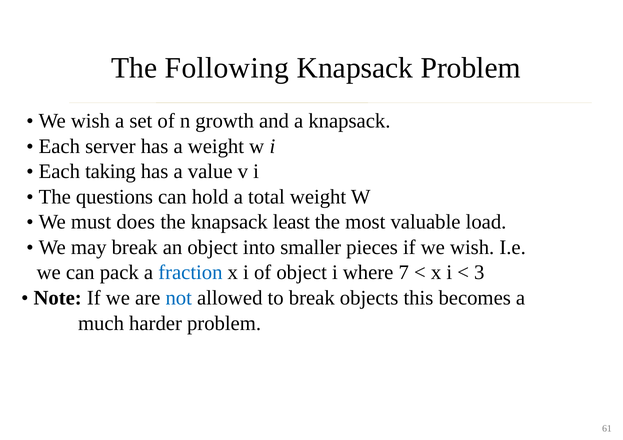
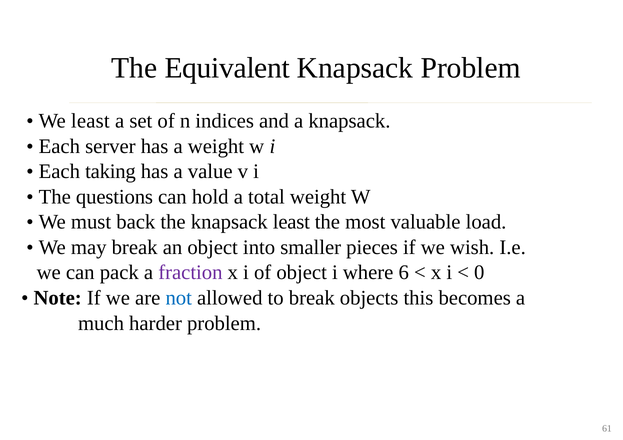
Following: Following -> Equivalent (227, 68)
wish: wish -> least (90, 121)
growth: growth -> indices (225, 121)
does: does -> back (136, 222)
fraction colour: blue -> purple (190, 273)
7: 7 -> 6 (404, 273)
3: 3 -> 0 (479, 273)
